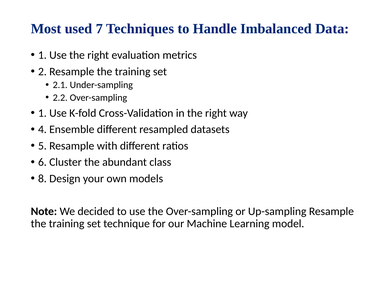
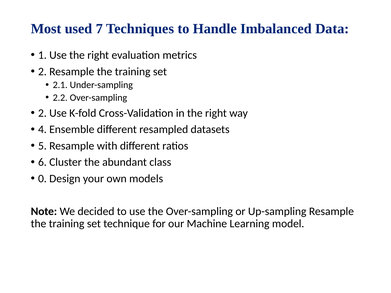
1: 1 -> 2 (42, 113)
8: 8 -> 0 (42, 179)
